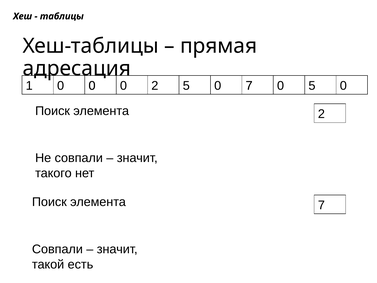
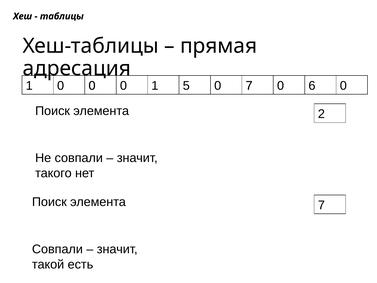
1 0 2: 2 -> 1 (155, 86)
0 5: 5 -> 6 (312, 86)
